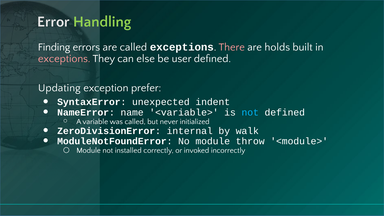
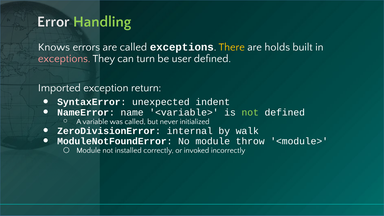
Finding: Finding -> Knows (54, 47)
There colour: pink -> yellow (232, 47)
else: else -> turn (146, 59)
Updating: Updating -> Imported (59, 88)
prefer: prefer -> return (146, 88)
not colour: light blue -> light green (250, 112)
